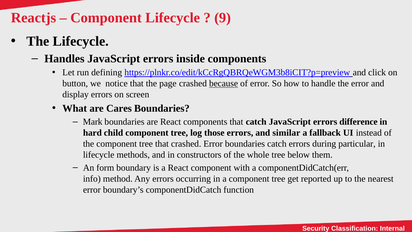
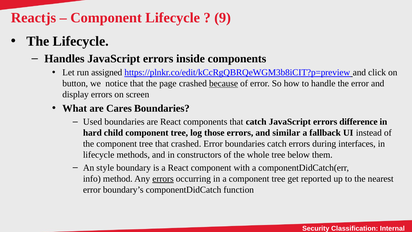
defining: defining -> assigned (107, 73)
Mark: Mark -> Used (93, 122)
particular: particular -> interfaces (357, 144)
An form: form -> style (105, 167)
errors underline: none -> present (163, 178)
